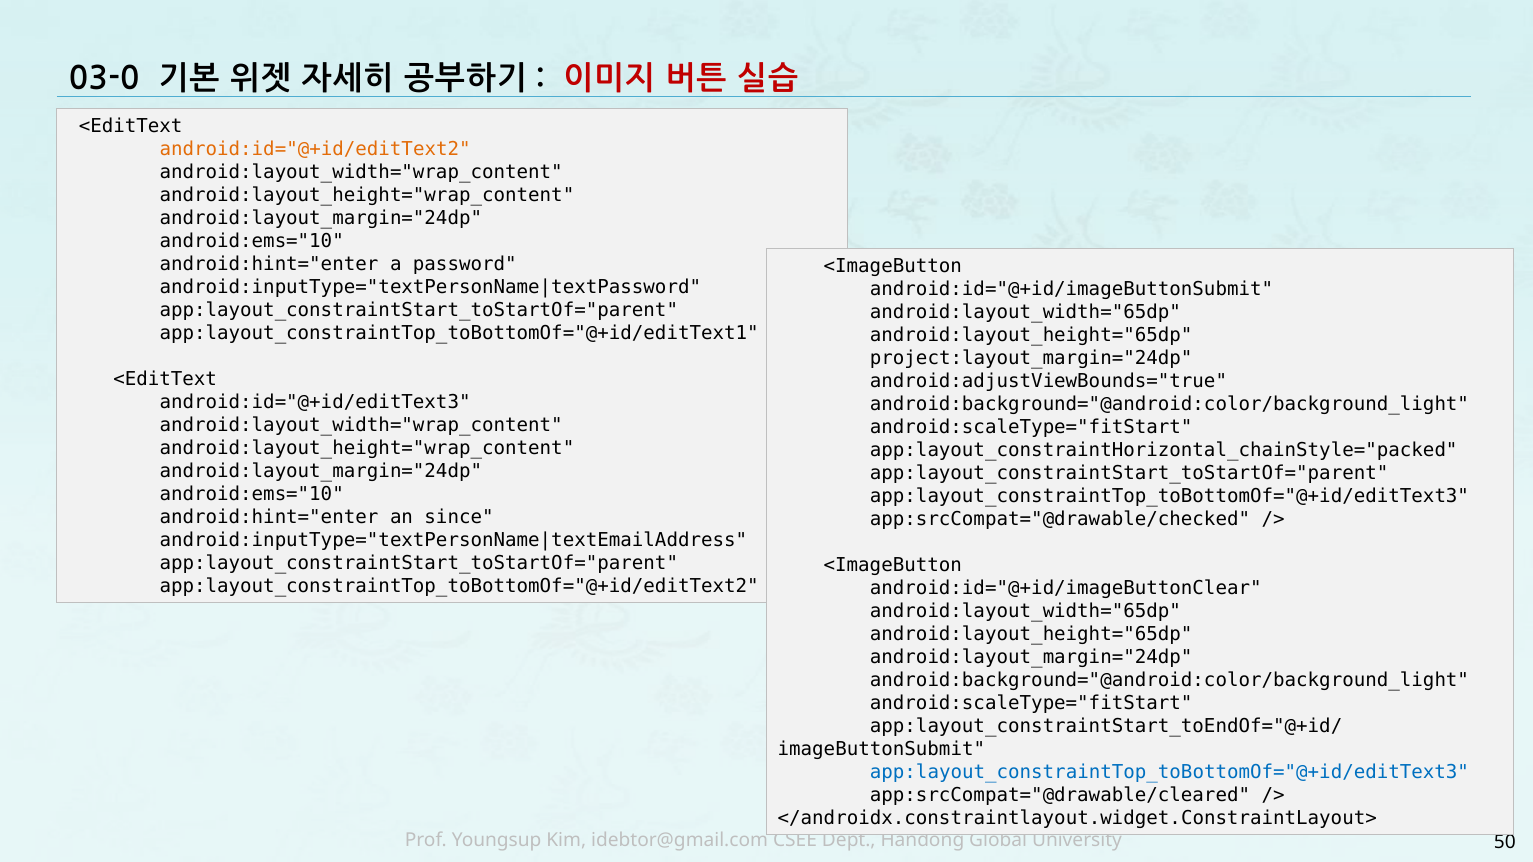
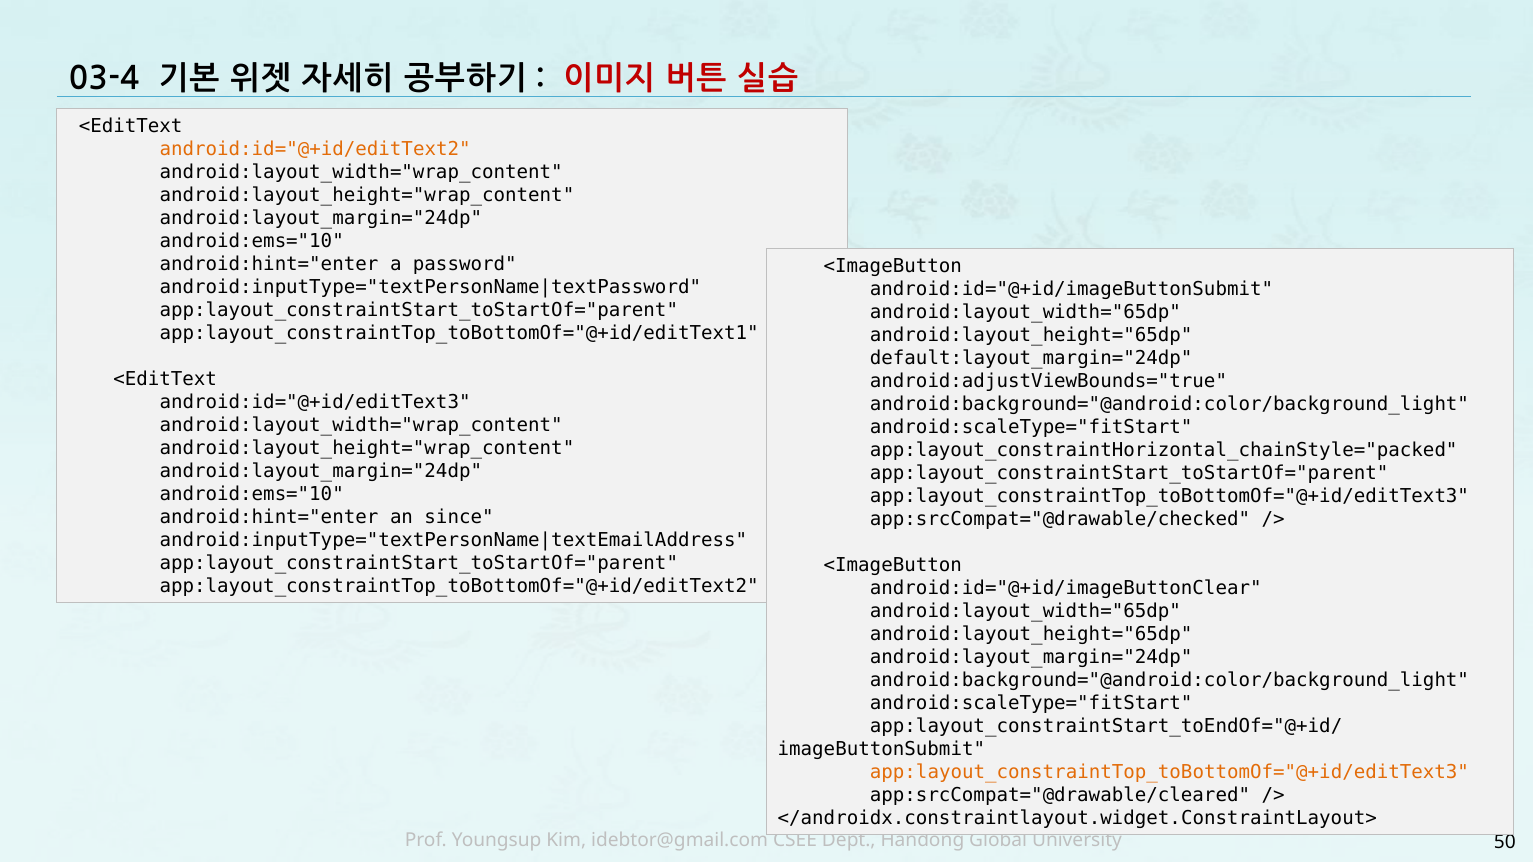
03-0: 03-0 -> 03-4 (104, 79)
project:layout_margin="24dp: project:layout_margin="24dp -> default:layout_margin="24dp (1031, 359)
app:layout_constraintTop_toBottomOf="@+id/editText3 colour: blue -> orange (1169, 773)
